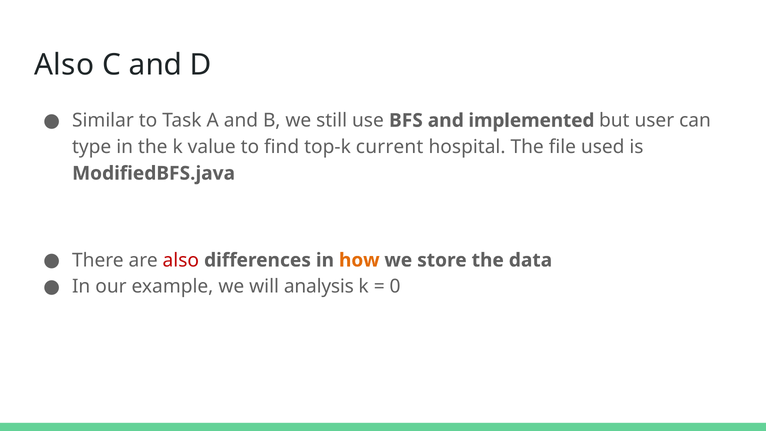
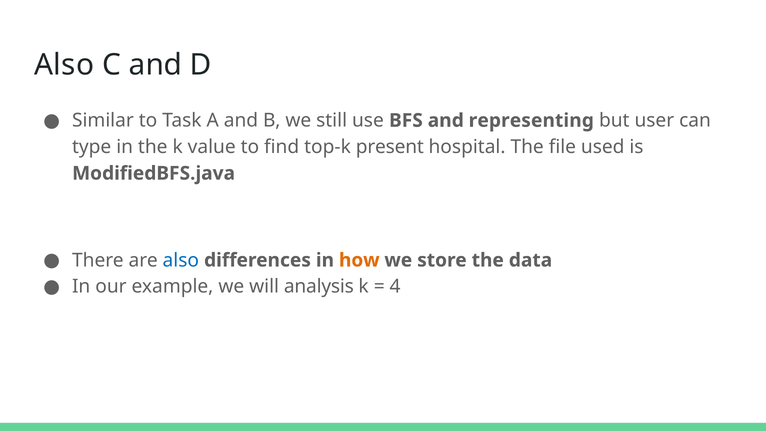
implemented: implemented -> representing (531, 120)
current: current -> present (390, 147)
also colour: red -> blue (181, 260)
0: 0 -> 4 (395, 287)
